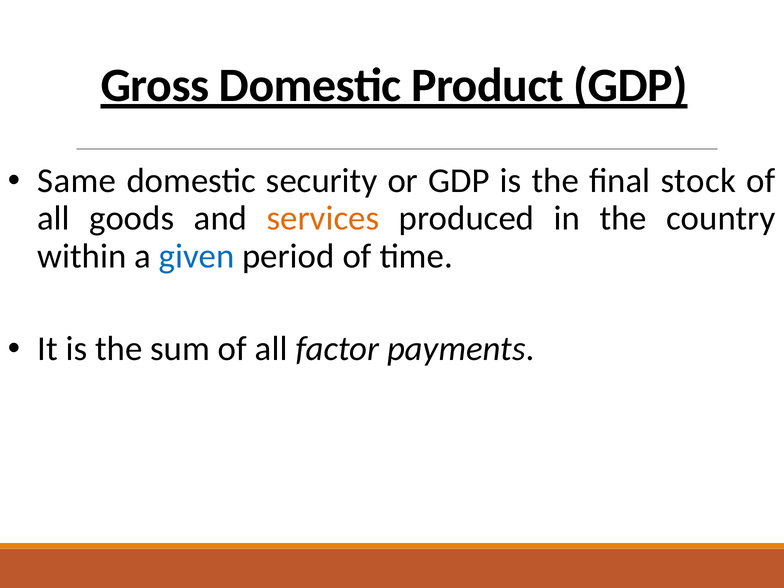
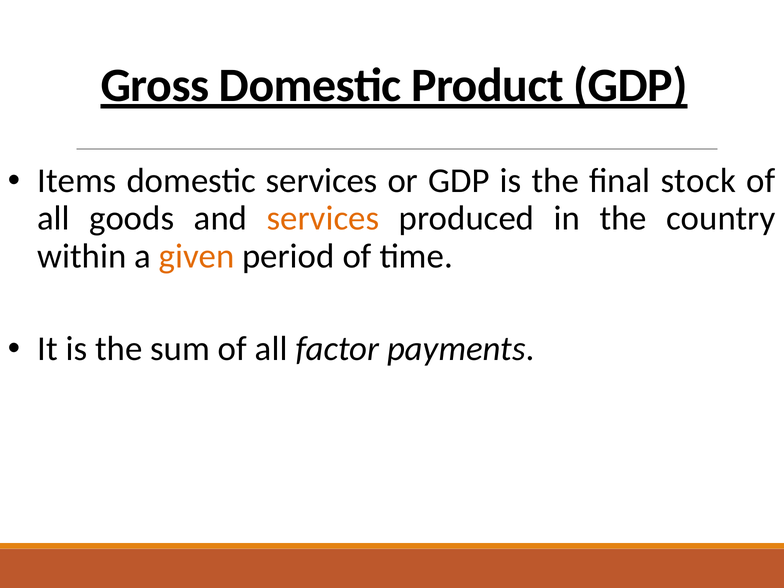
Same: Same -> Items (77, 181)
domestic security: security -> services (322, 181)
given colour: blue -> orange (197, 256)
